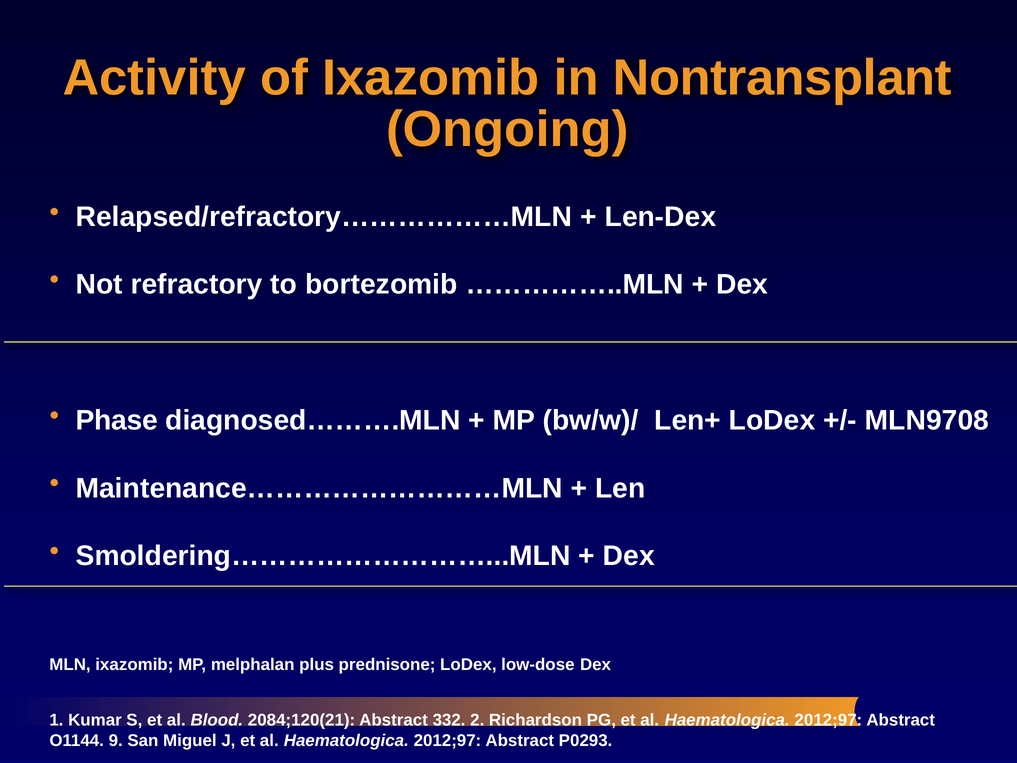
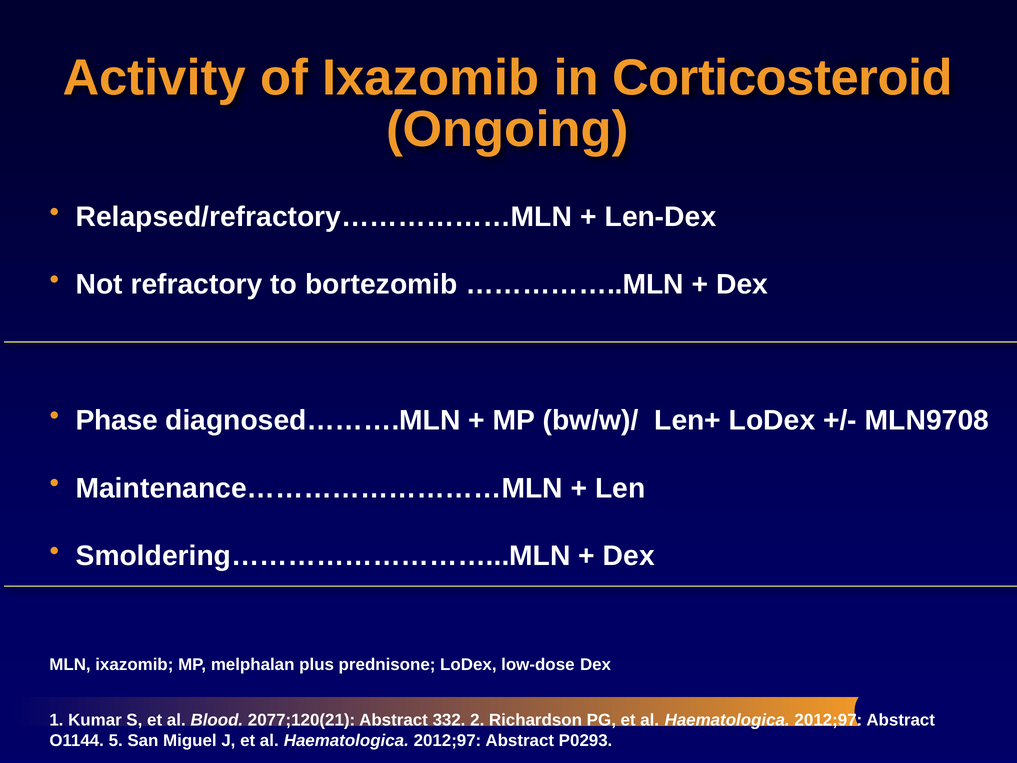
Nontransplant: Nontransplant -> Corticosteroid (782, 78)
2084;120(21: 2084;120(21 -> 2077;120(21 (302, 720)
9: 9 -> 5 (116, 740)
